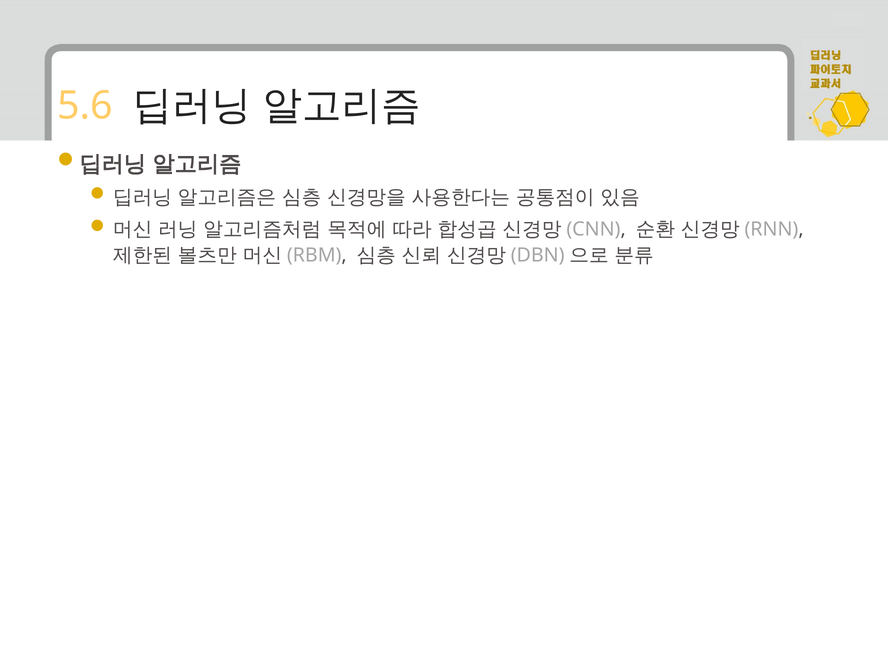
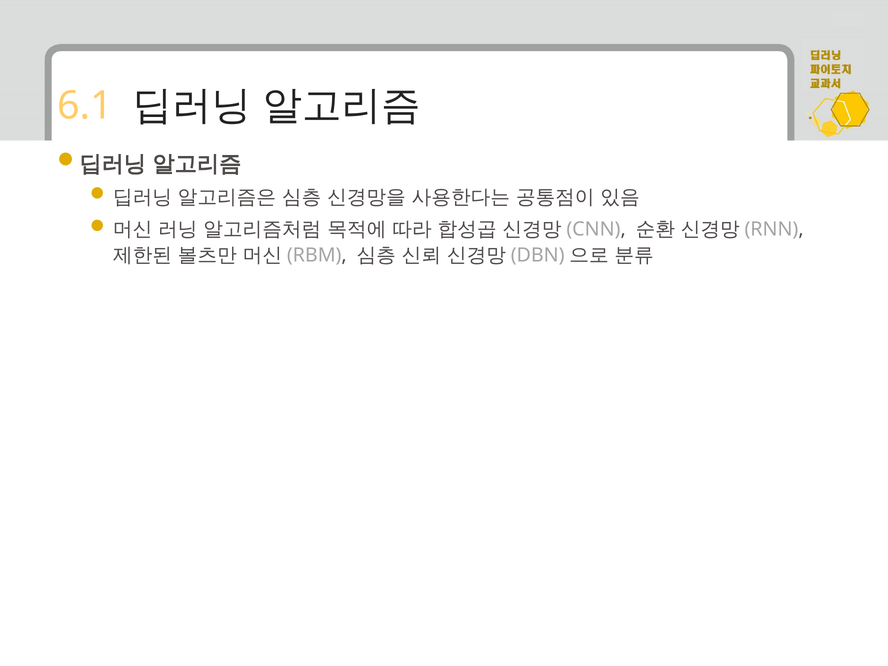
5.6: 5.6 -> 6.1 (85, 106)
